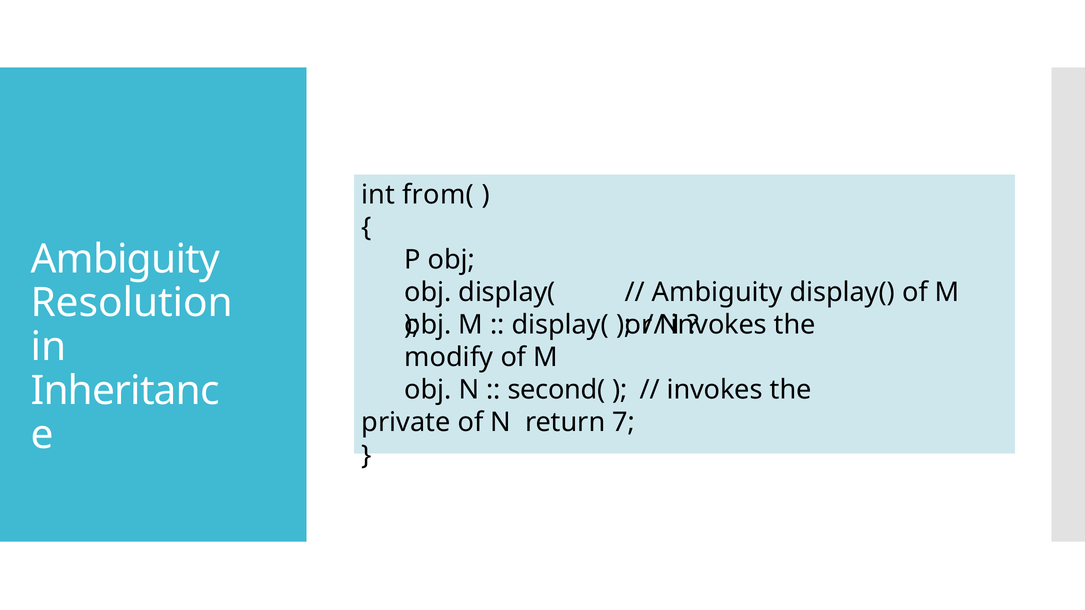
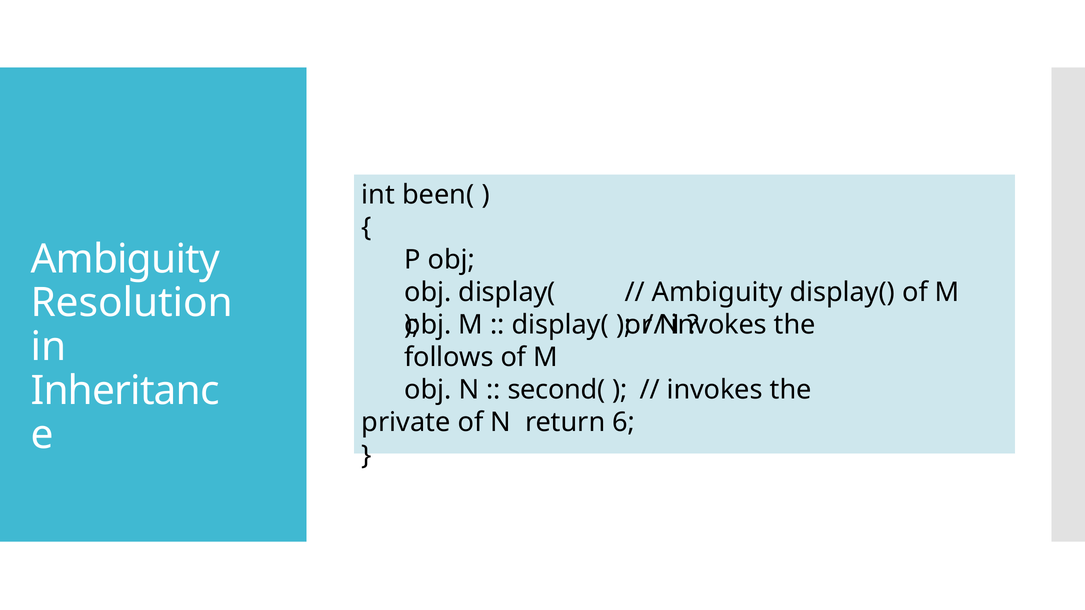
from(: from( -> been( (438, 195)
modify: modify -> follows (449, 358)
7: 7 -> 6 (624, 423)
